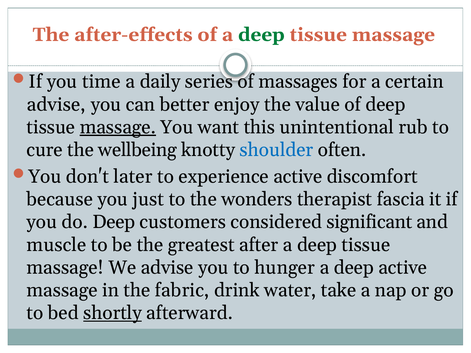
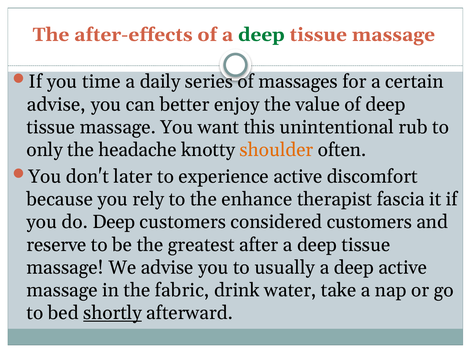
massage underline: present -> none (118, 127)
cure: cure -> only (45, 150)
wellbeing: wellbeing -> headache (138, 150)
shoulder colour: blue -> orange (276, 150)
just: just -> rely (148, 199)
wonders: wonders -> enhance (257, 199)
considered significant: significant -> customers (369, 222)
muscle: muscle -> reserve (57, 245)
hunger: hunger -> usually (285, 268)
